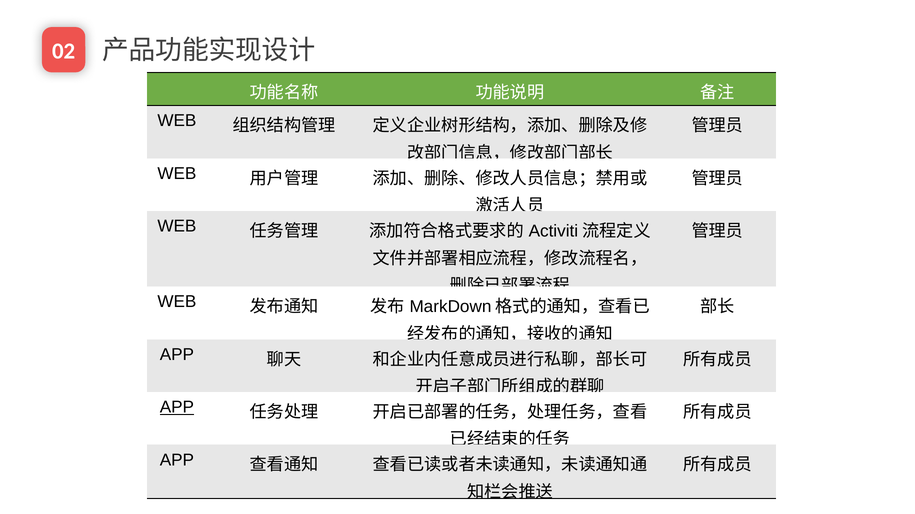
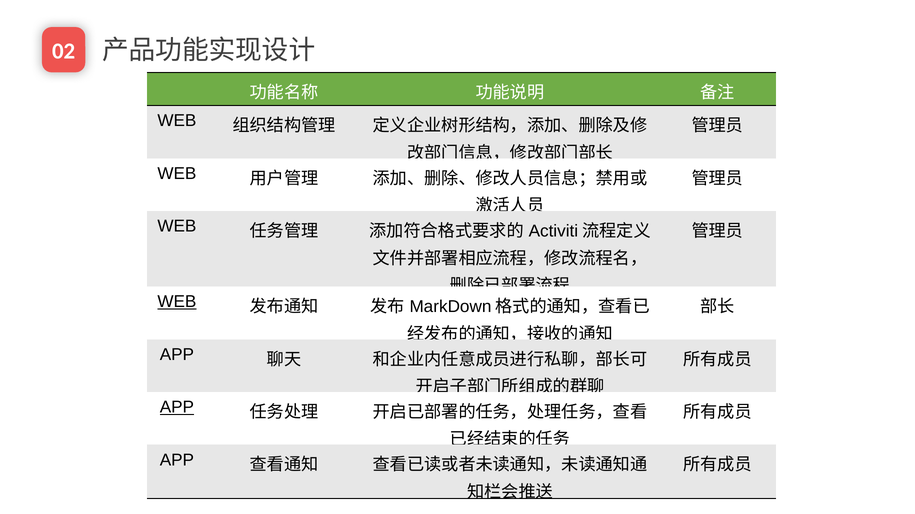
WEB underline: none -> present (177, 302)
